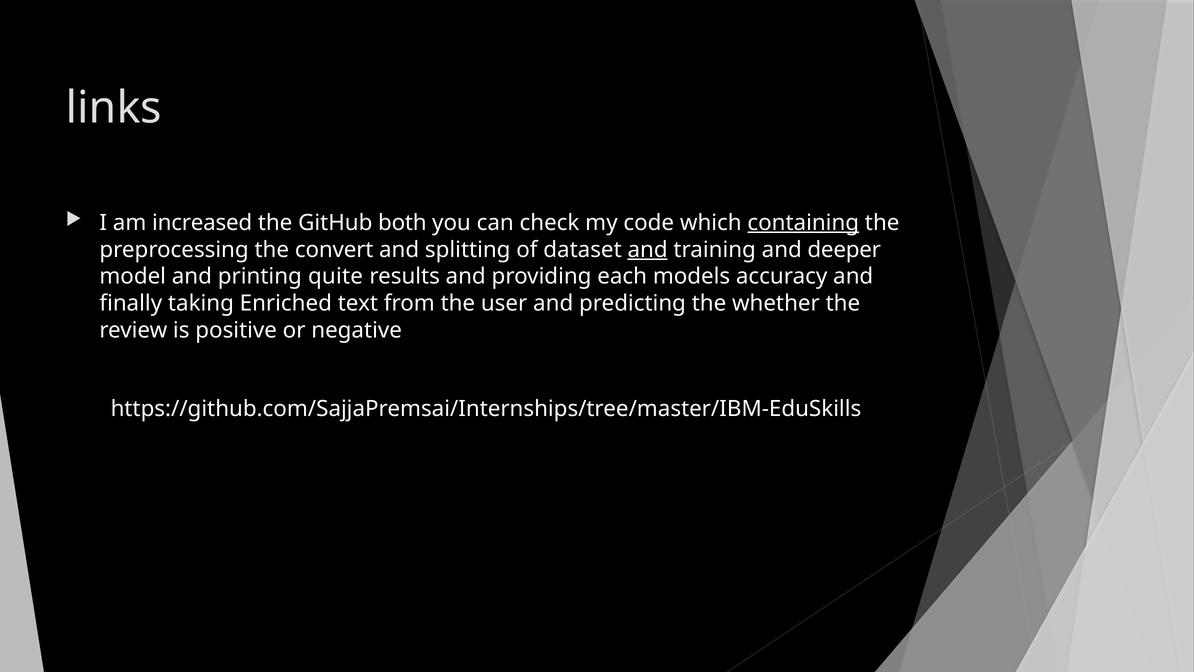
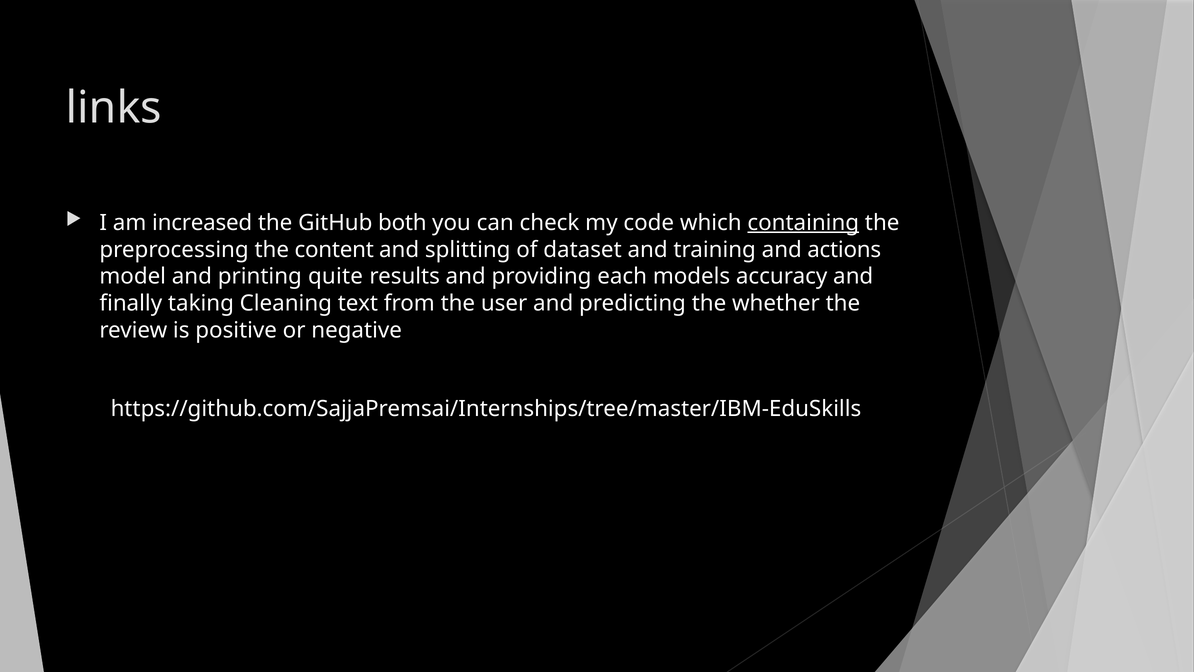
convert: convert -> content (334, 250)
and underline: present -> none (648, 250)
deeper: deeper -> actions (844, 250)
Enriched: Enriched -> Cleaning (286, 303)
